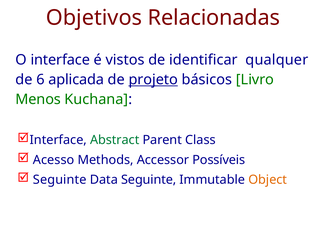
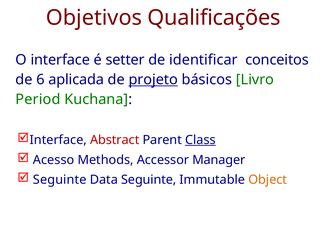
Relacionadas: Relacionadas -> Qualificações (214, 18)
vistos: vistos -> setter (125, 60)
qualquer: qualquer -> conceitos (277, 60)
Menos: Menos -> Period (38, 100)
Abstract colour: green -> red (115, 140)
Class underline: none -> present (200, 140)
Possíveis: Possíveis -> Manager (219, 160)
